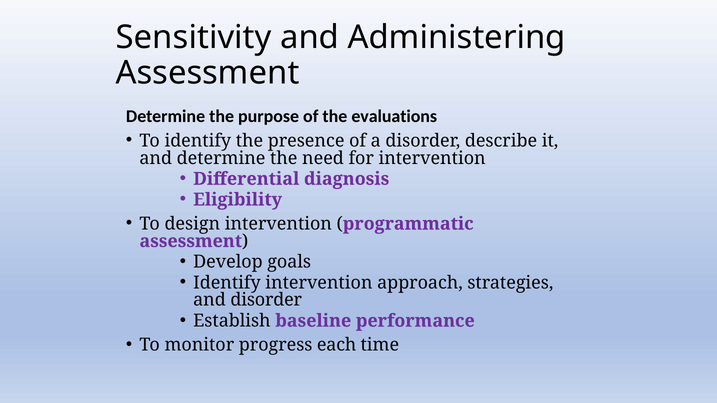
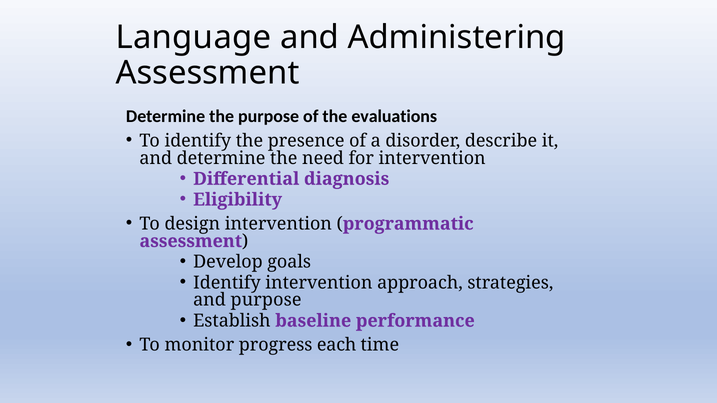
Sensitivity: Sensitivity -> Language (193, 38)
and disorder: disorder -> purpose (266, 300)
